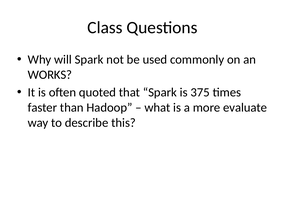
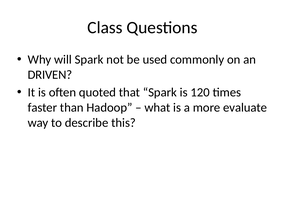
WORKS: WORKS -> DRIVEN (50, 75)
375: 375 -> 120 (200, 93)
